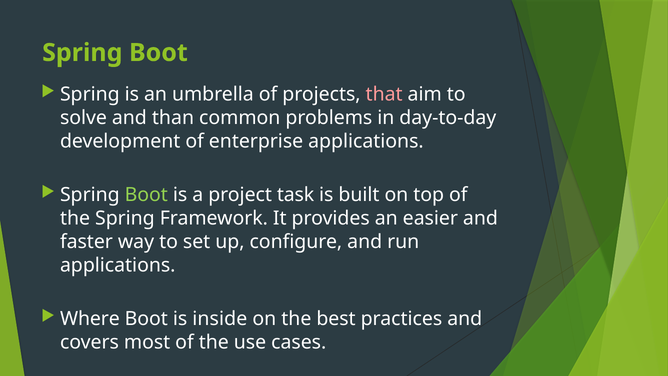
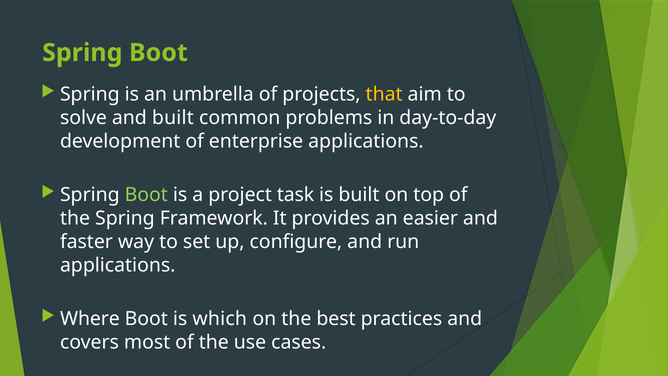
that colour: pink -> yellow (384, 94)
and than: than -> built (173, 118)
inside: inside -> which (220, 319)
